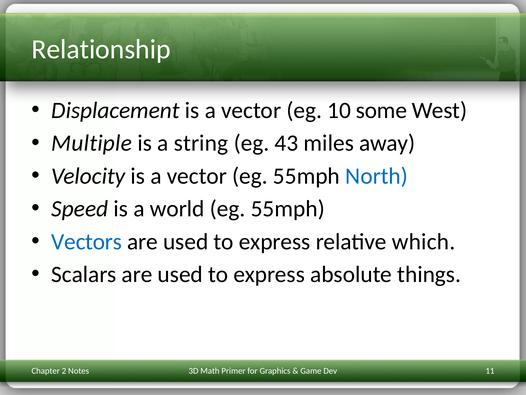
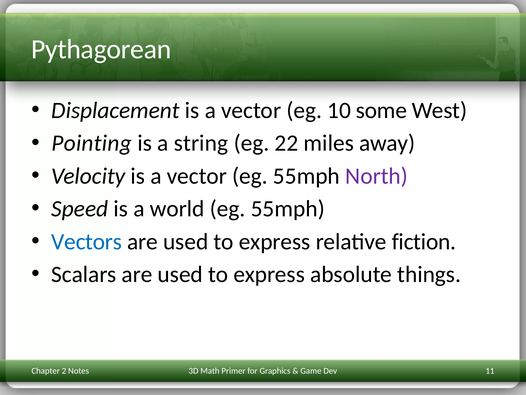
Relationship: Relationship -> Pythagorean (101, 49)
Multiple: Multiple -> Pointing (92, 143)
43: 43 -> 22 (286, 143)
North colour: blue -> purple (377, 176)
which: which -> fiction (424, 241)
